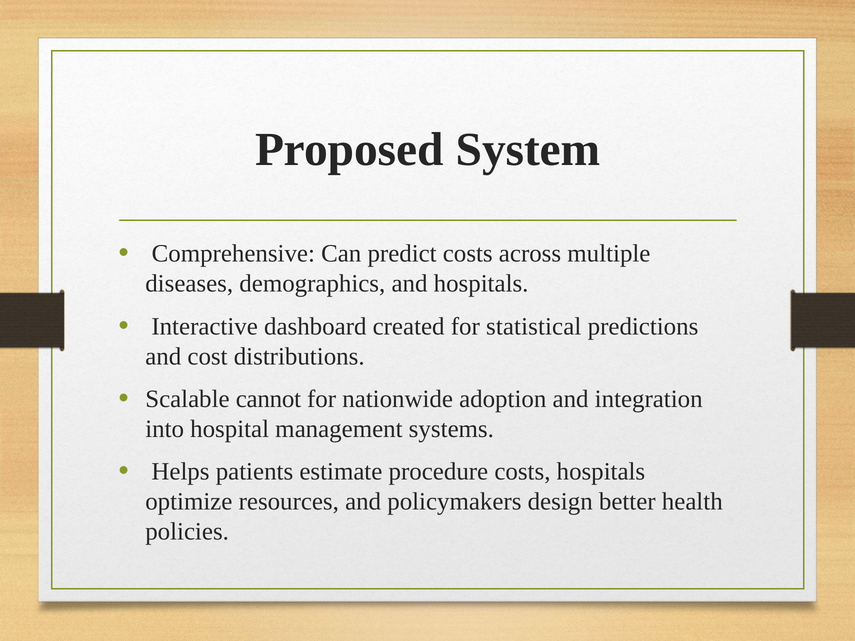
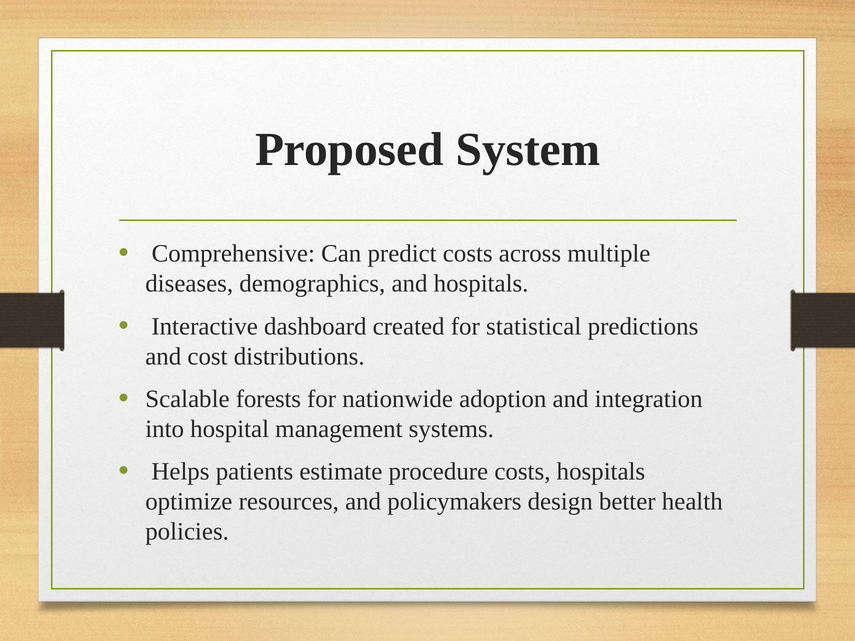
cannot: cannot -> forests (268, 399)
